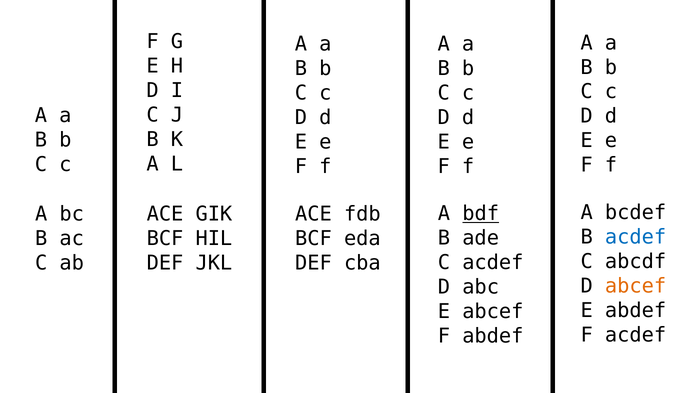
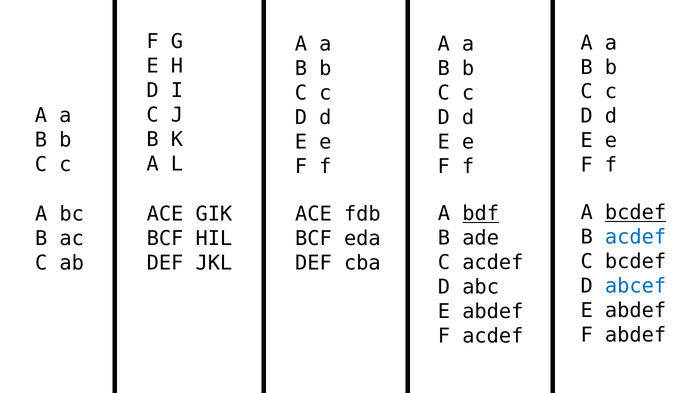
bcdef underline: none -> present (636, 213)
C abcdf: abcdf -> bcdef (636, 261)
abcef colour: orange -> blue (636, 286)
abcef: abcef -> abdef (493, 311)
F acdef: acdef -> abdef (636, 335)
F abdef: abdef -> acdef (493, 336)
